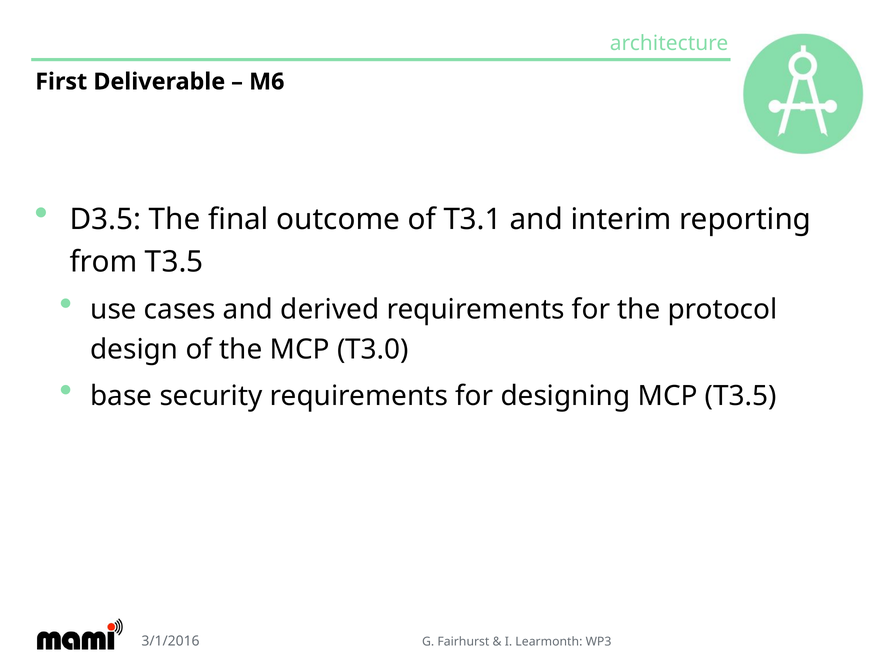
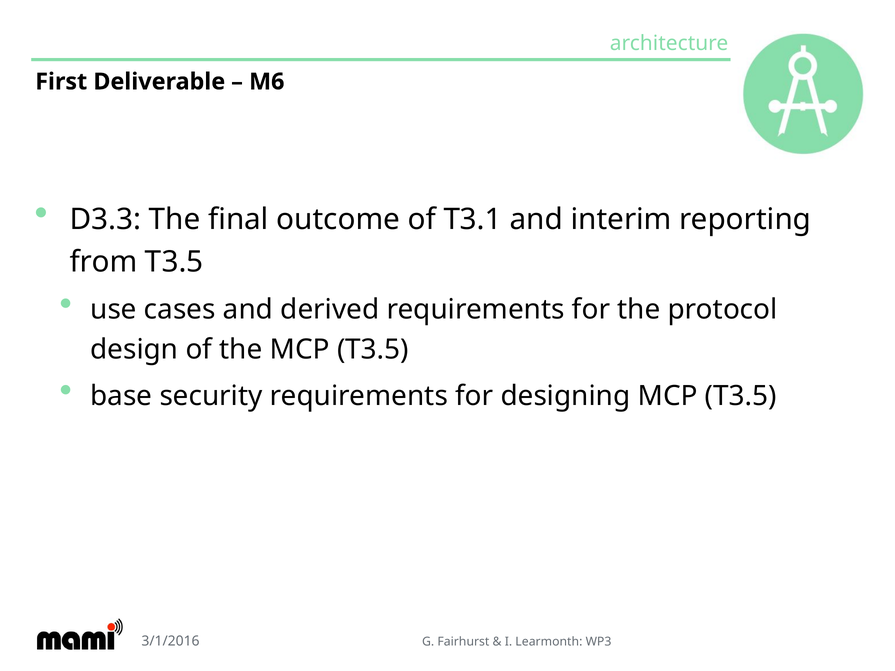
D3.5: D3.5 -> D3.3 (106, 219)
the MCP T3.0: T3.0 -> T3.5 (373, 350)
